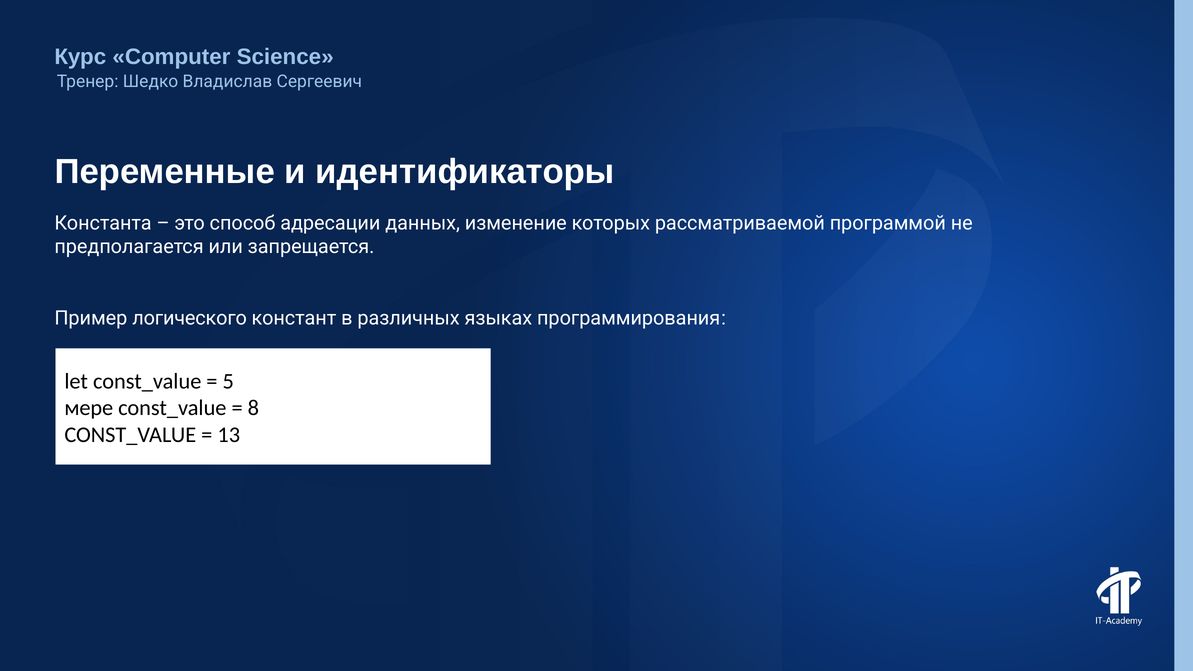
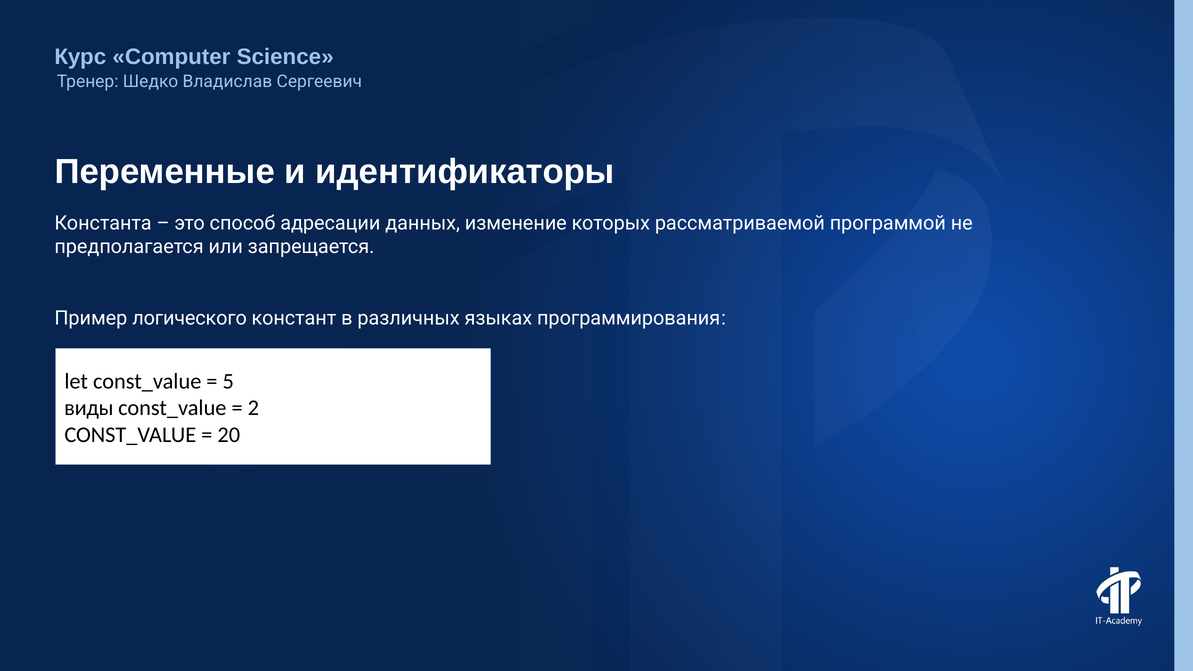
мере: мере -> виды (89, 408)
8: 8 -> 2 (253, 408)
13: 13 -> 20 (229, 435)
